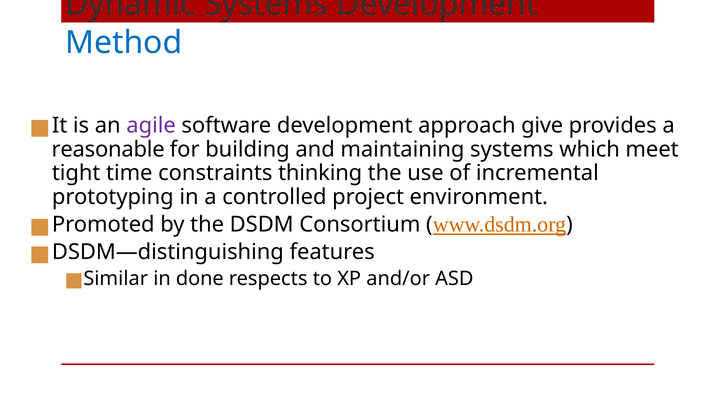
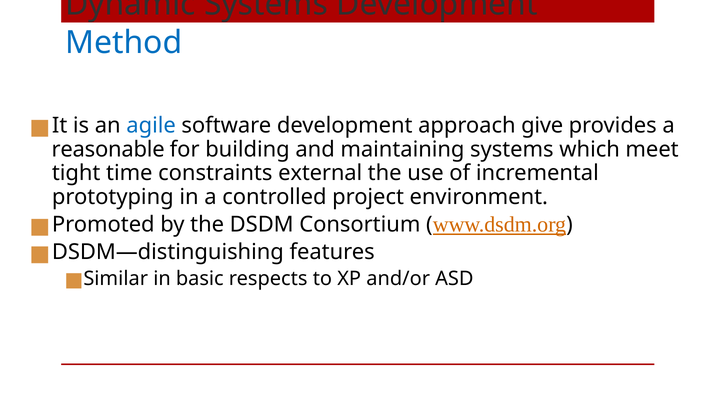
agile colour: purple -> blue (151, 126)
thinking: thinking -> external (320, 173)
done: done -> basic (200, 279)
